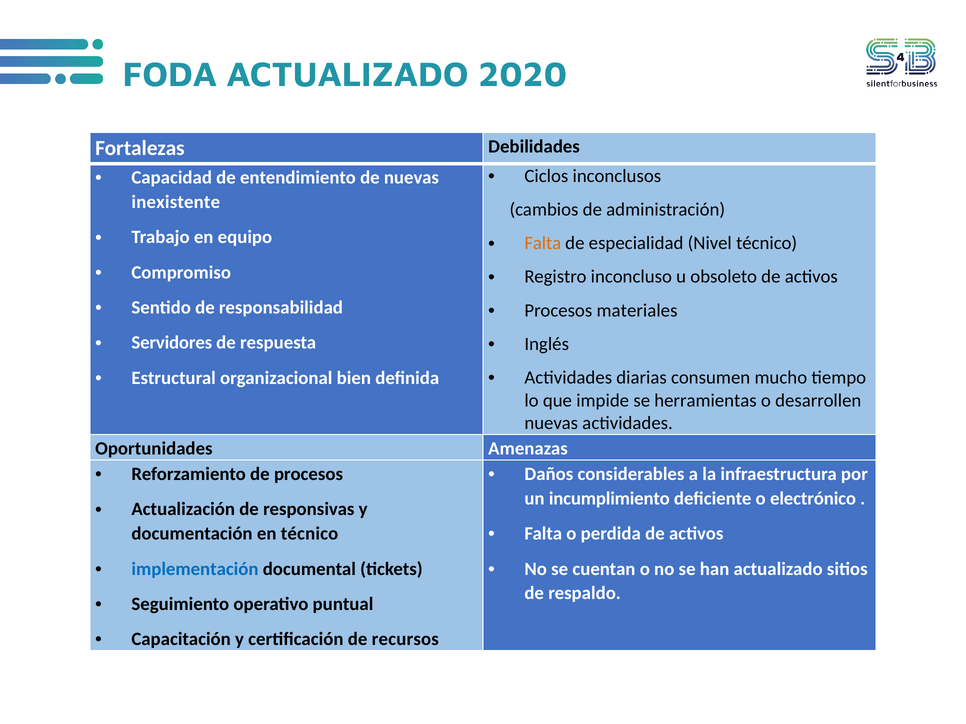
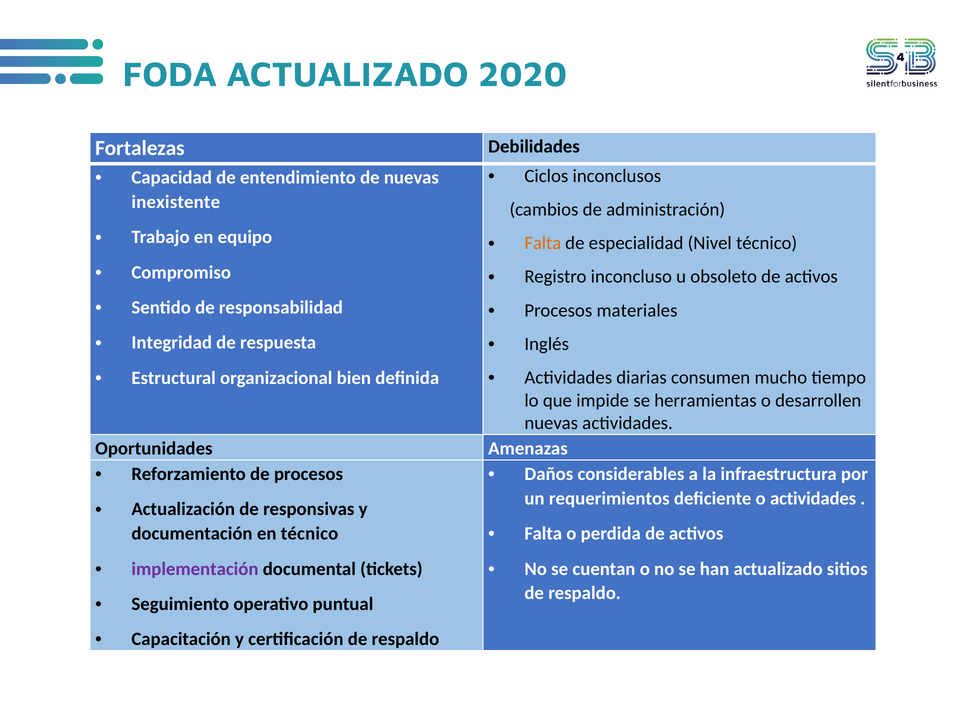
Servidores: Servidores -> Integridad (172, 343)
incumplimiento: incumplimiento -> requerimientos (609, 499)
o electrónico: electrónico -> actividades (813, 499)
implementación colour: blue -> purple (195, 569)
certificación de recursos: recursos -> respaldo (405, 640)
